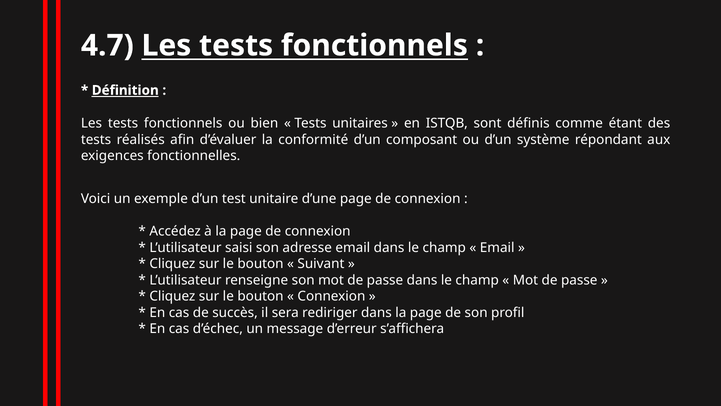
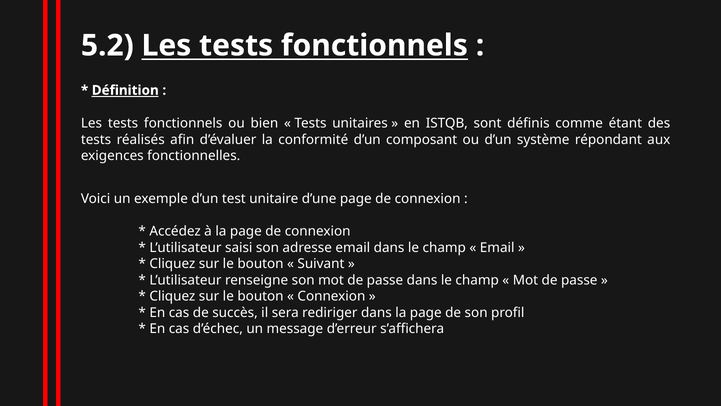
4.7: 4.7 -> 5.2 (107, 45)
